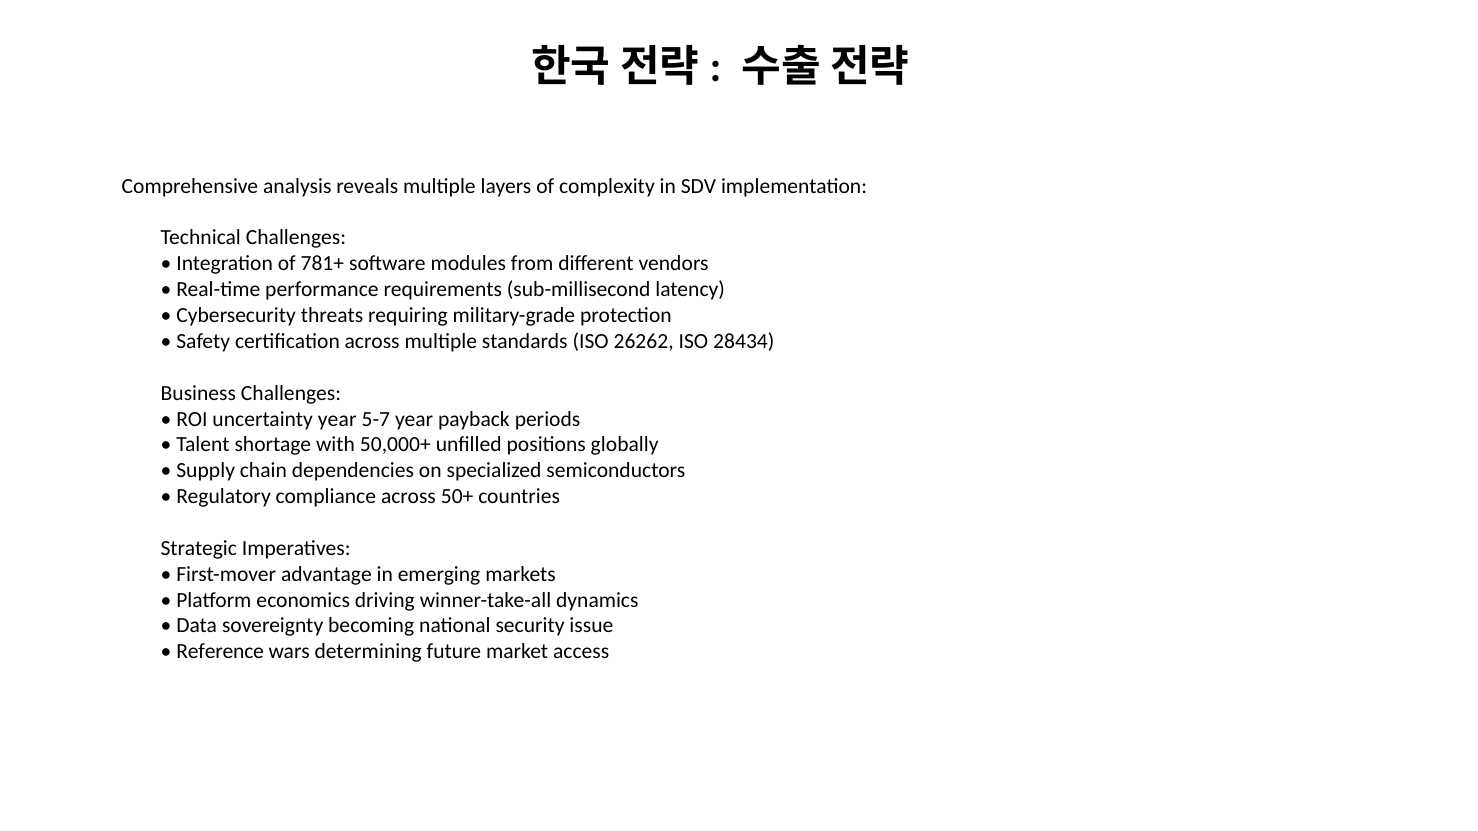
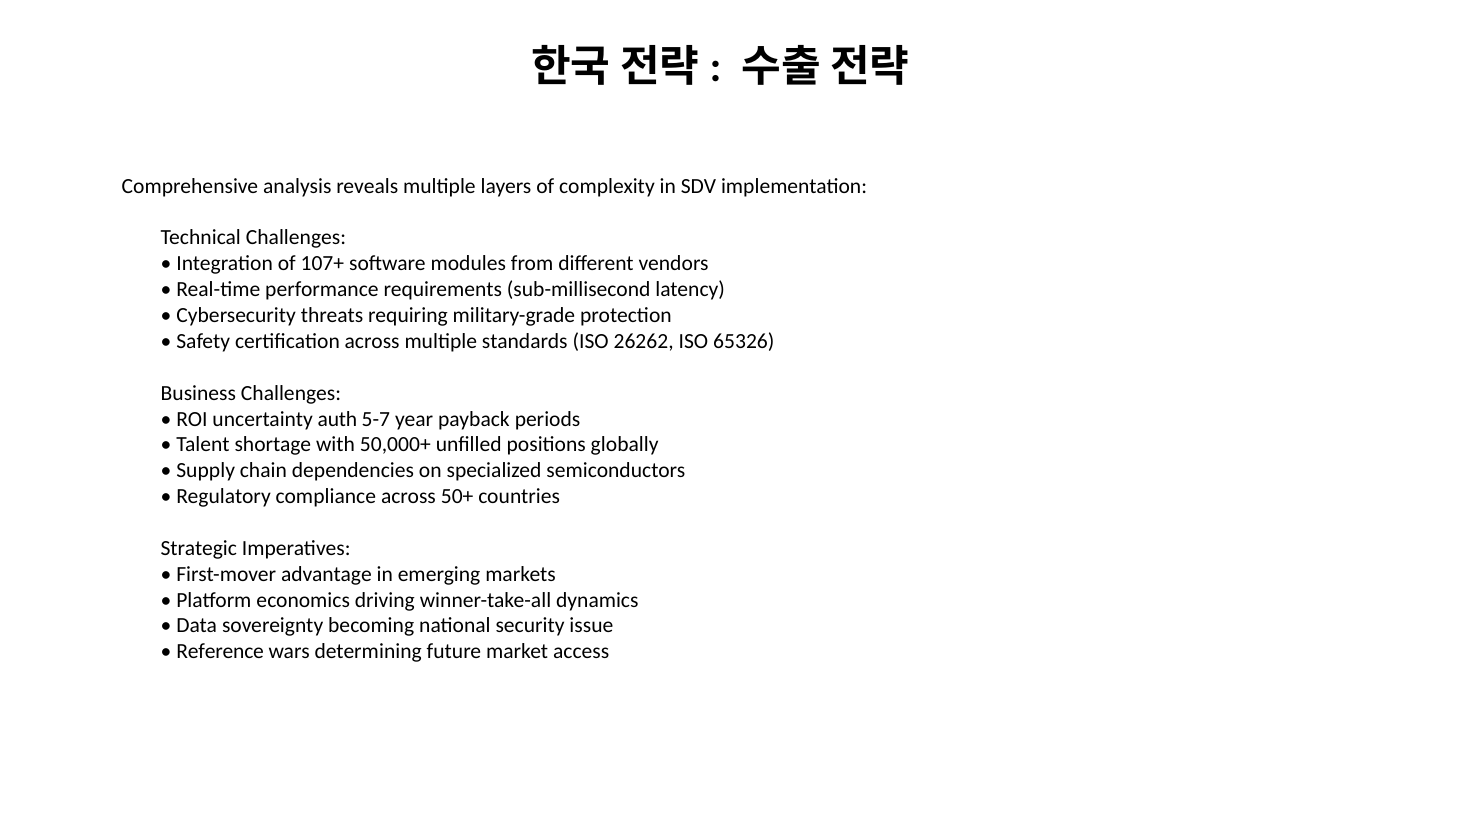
781+: 781+ -> 107+ (322, 264)
28434: 28434 -> 65326 (744, 341)
uncertainty year: year -> auth (337, 419)
